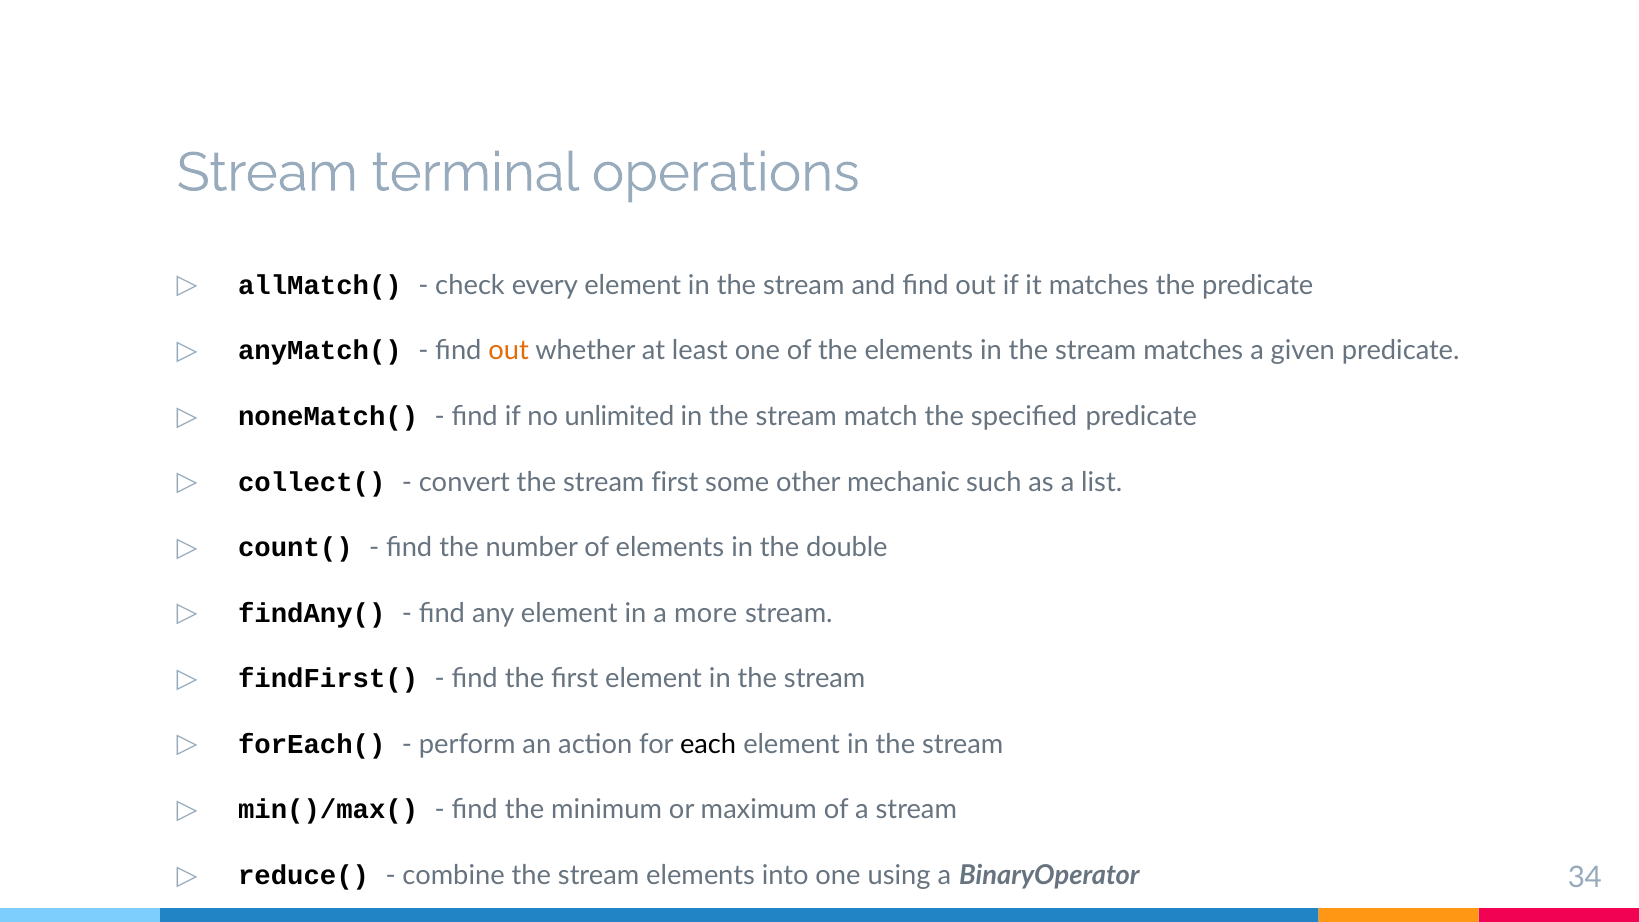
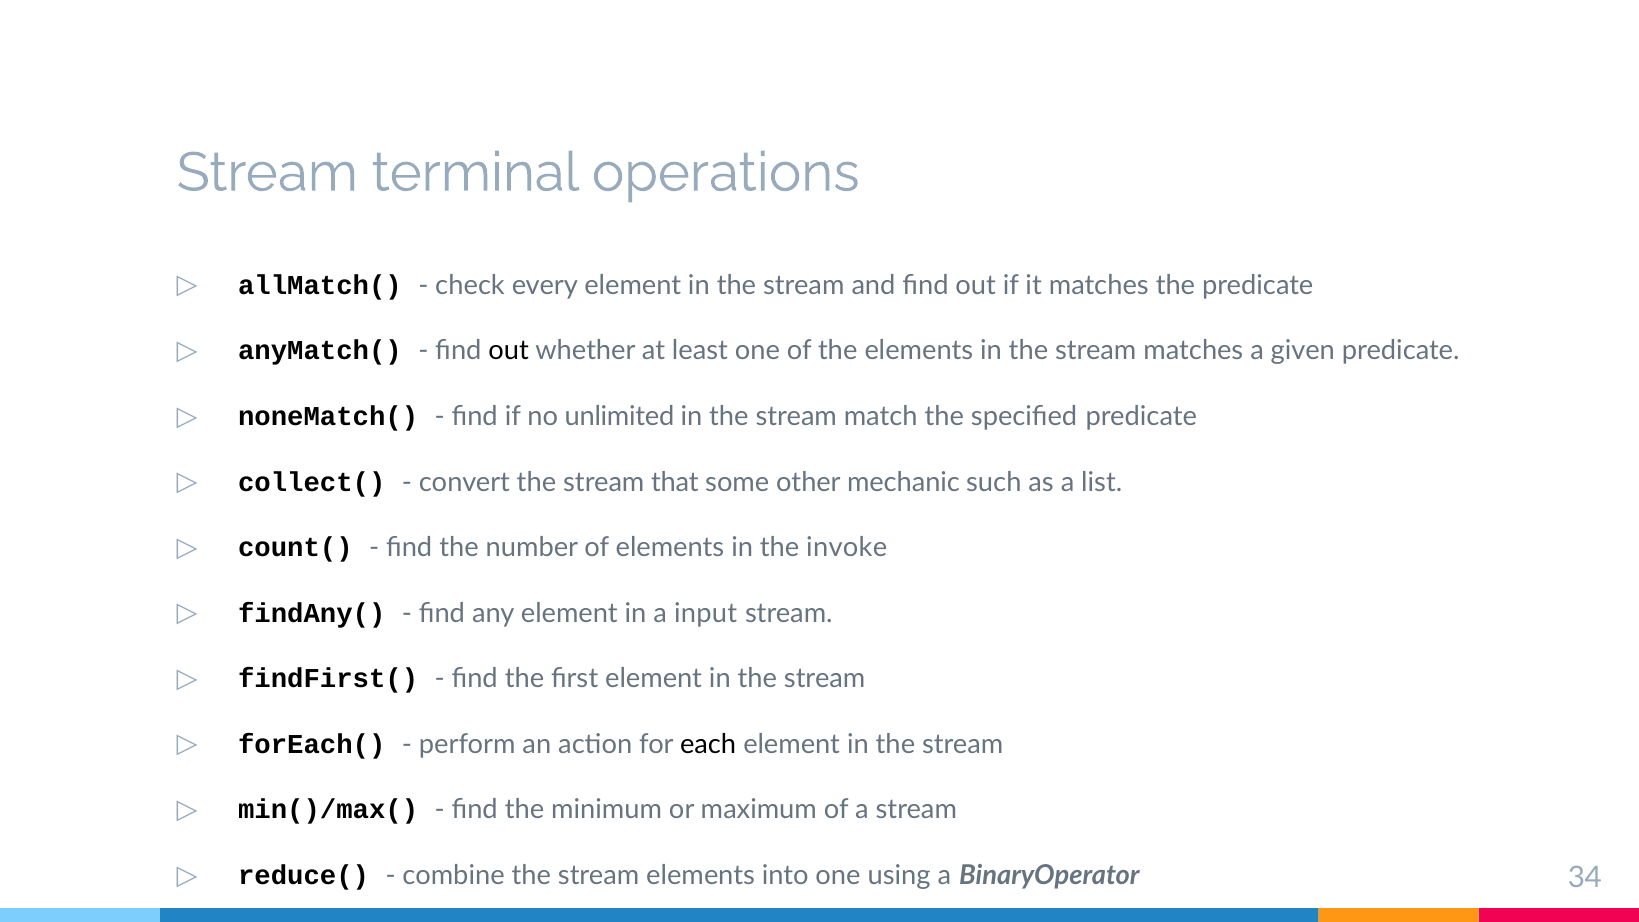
out colour: orange -> black (509, 351)
stream first: first -> that (675, 482)
double: double -> invoke (847, 548)
more: more -> input (706, 613)
